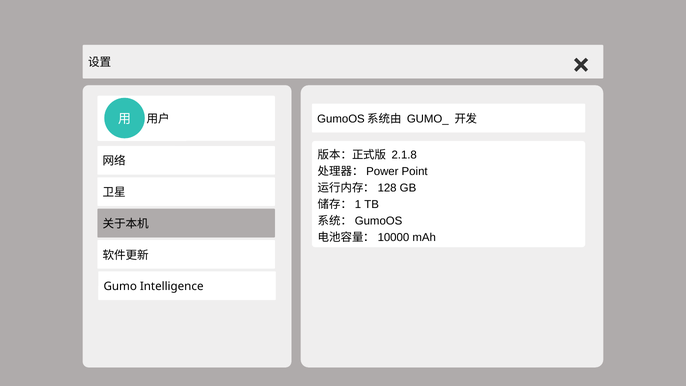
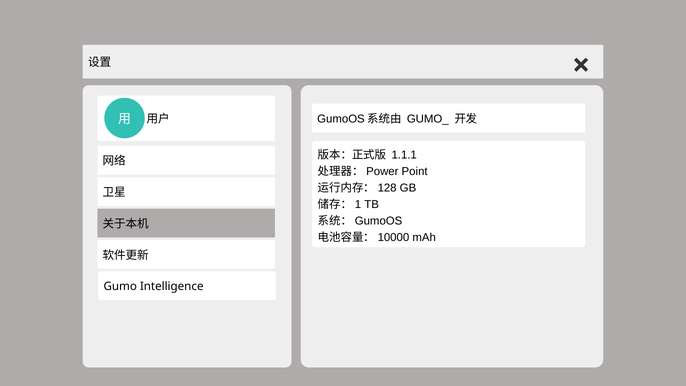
2.1.8: 2.1.8 -> 1.1.1 (404, 155)
